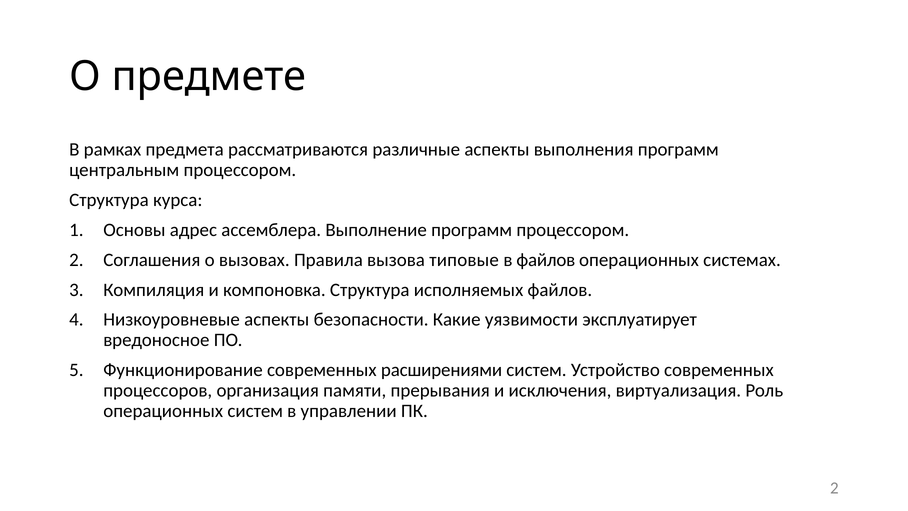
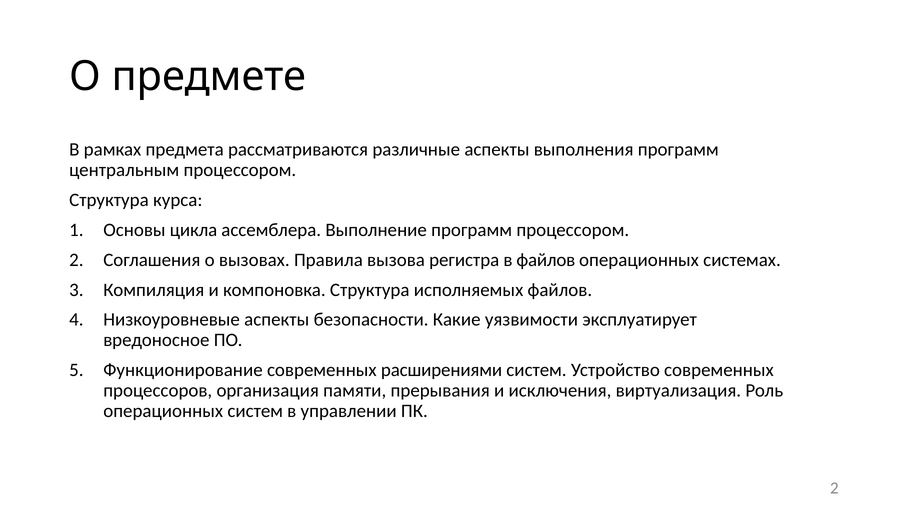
адрес: адрес -> цикла (194, 230)
типовые: типовые -> регистра (464, 260)
